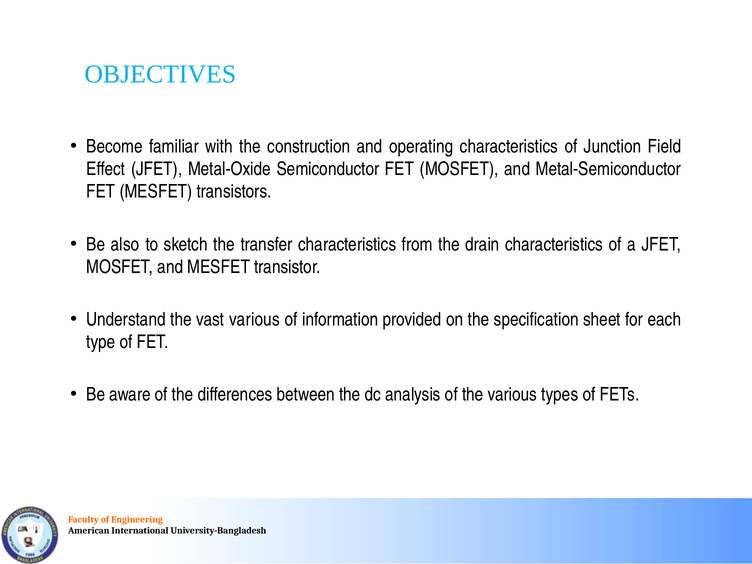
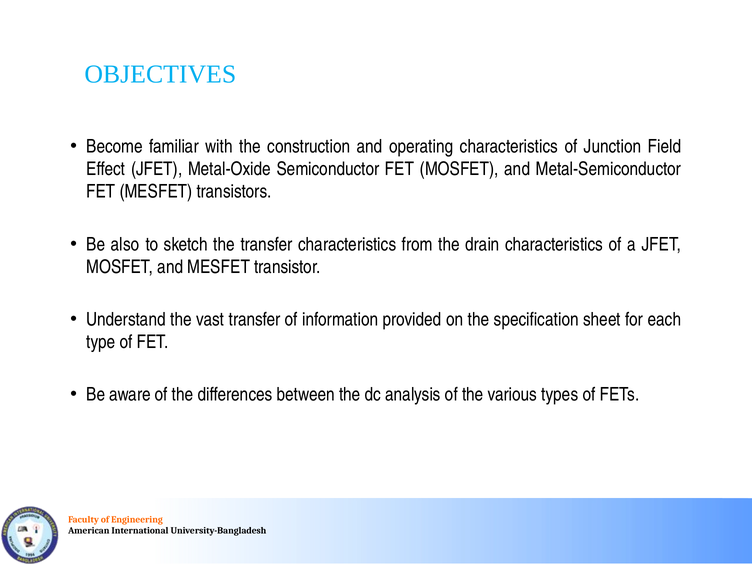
vast various: various -> transfer (255, 320)
